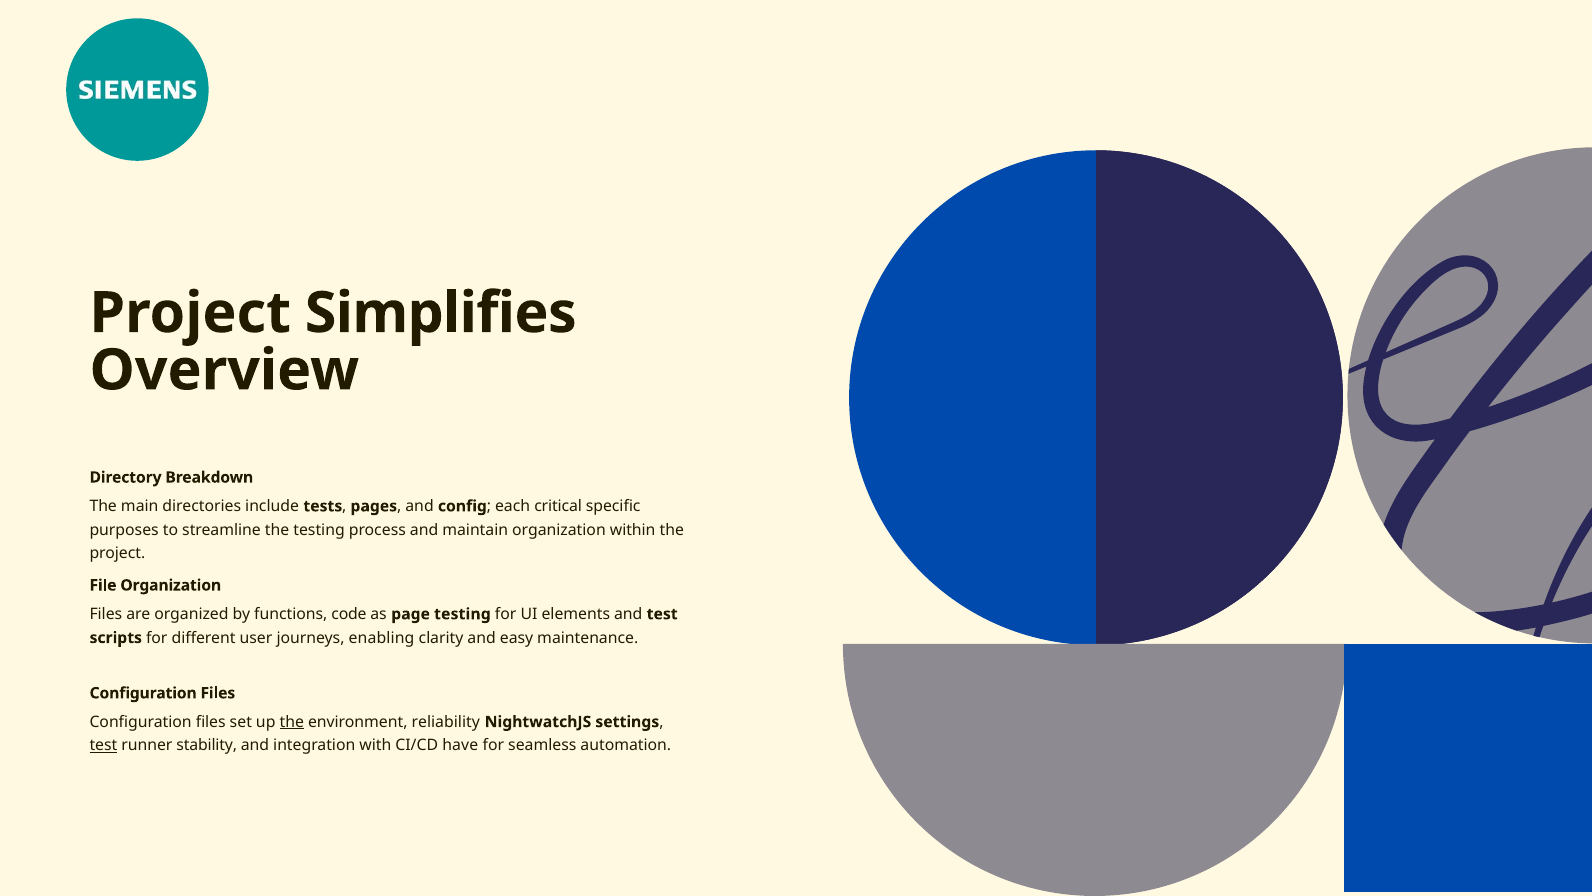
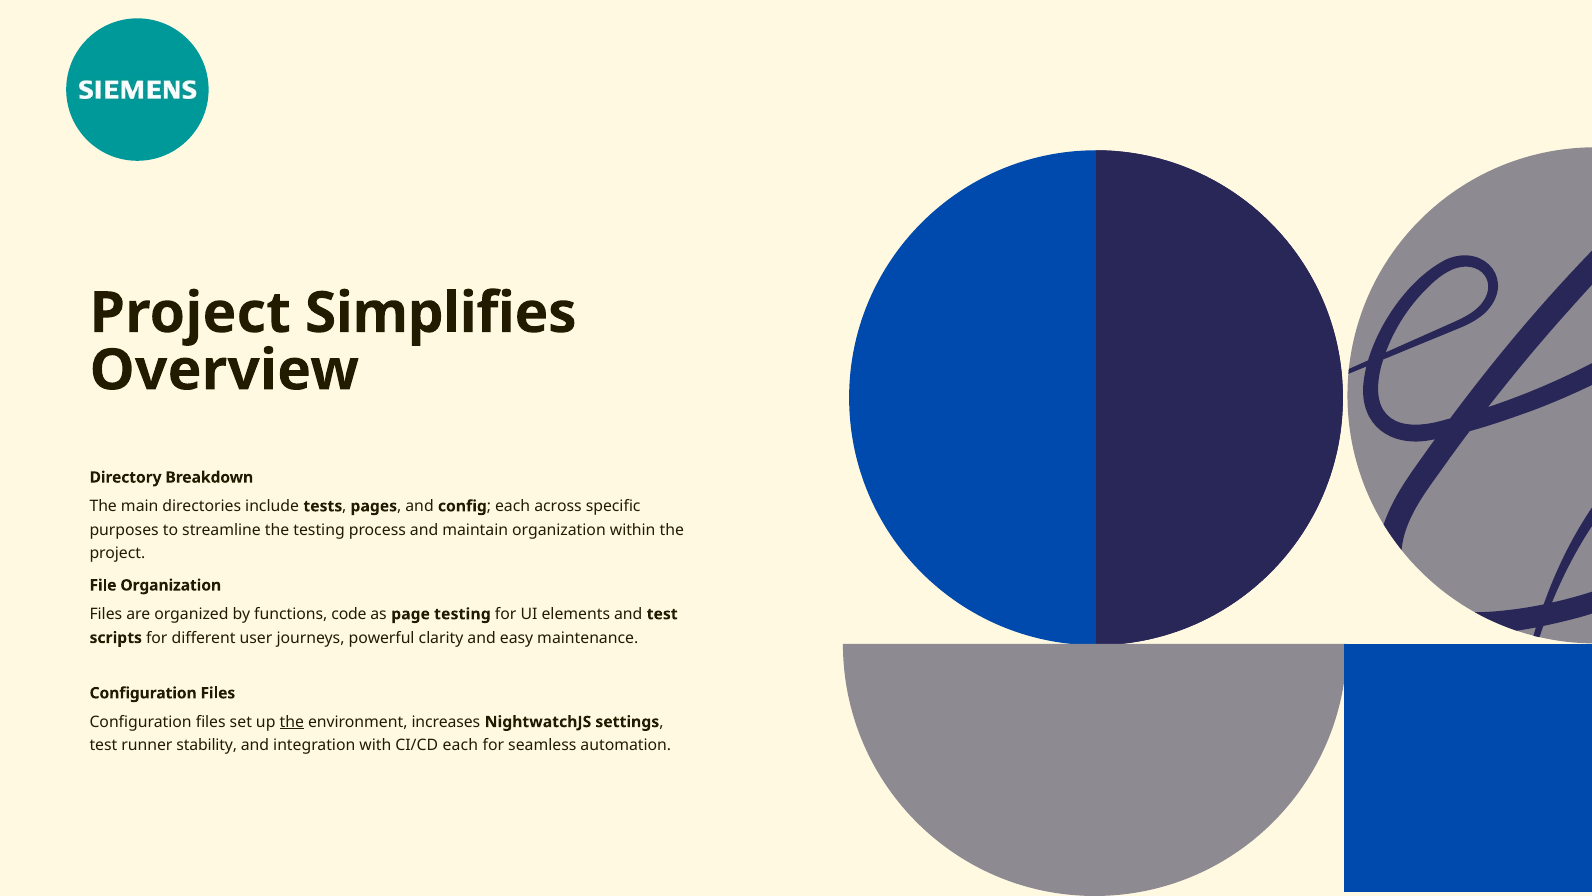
critical: critical -> across (558, 506)
enabling: enabling -> powerful (382, 637)
reliability: reliability -> increases (446, 722)
test underline: present -> none (103, 745)
CI/CD have: have -> each (460, 745)
